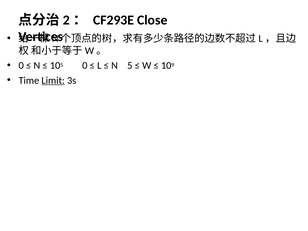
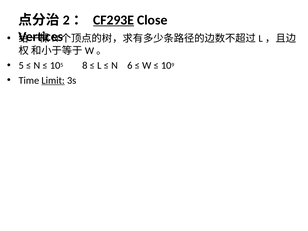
CF293E underline: none -> present (114, 20)
0: 0 -> 5 (21, 66)
0: 0 -> 8 (85, 66)
N 5: 5 -> 6 (130, 66)
